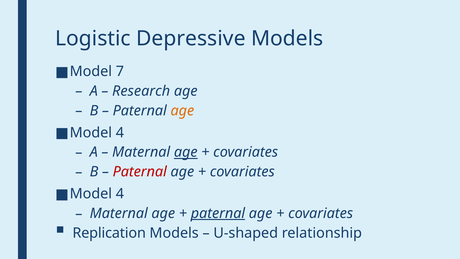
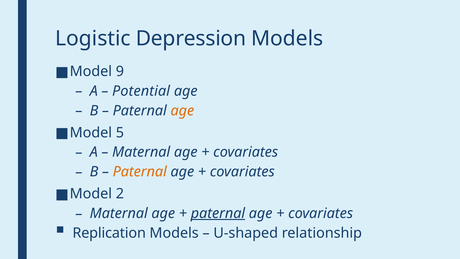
Depressive: Depressive -> Depression (191, 39)
7: 7 -> 9 (120, 71)
Research: Research -> Potential (141, 91)
4: 4 -> 5 (120, 133)
age underline: present -> none (186, 152)
Paternal colour: red -> orange (140, 172)
4: 4 -> 2 (120, 194)
